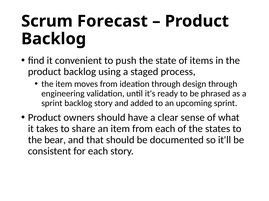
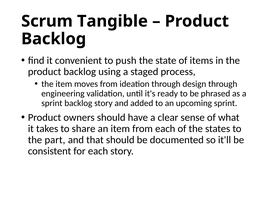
Forecast: Forecast -> Tangible (112, 21)
bear: bear -> part (55, 140)
